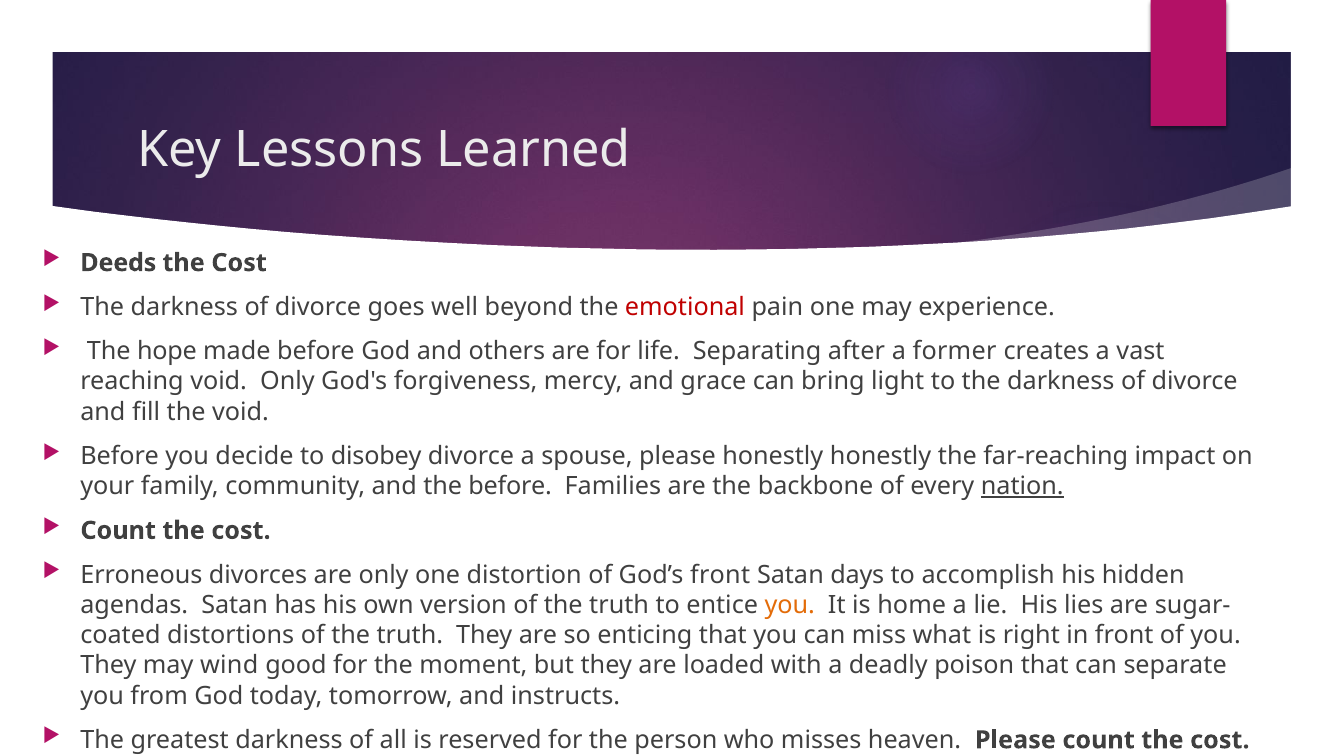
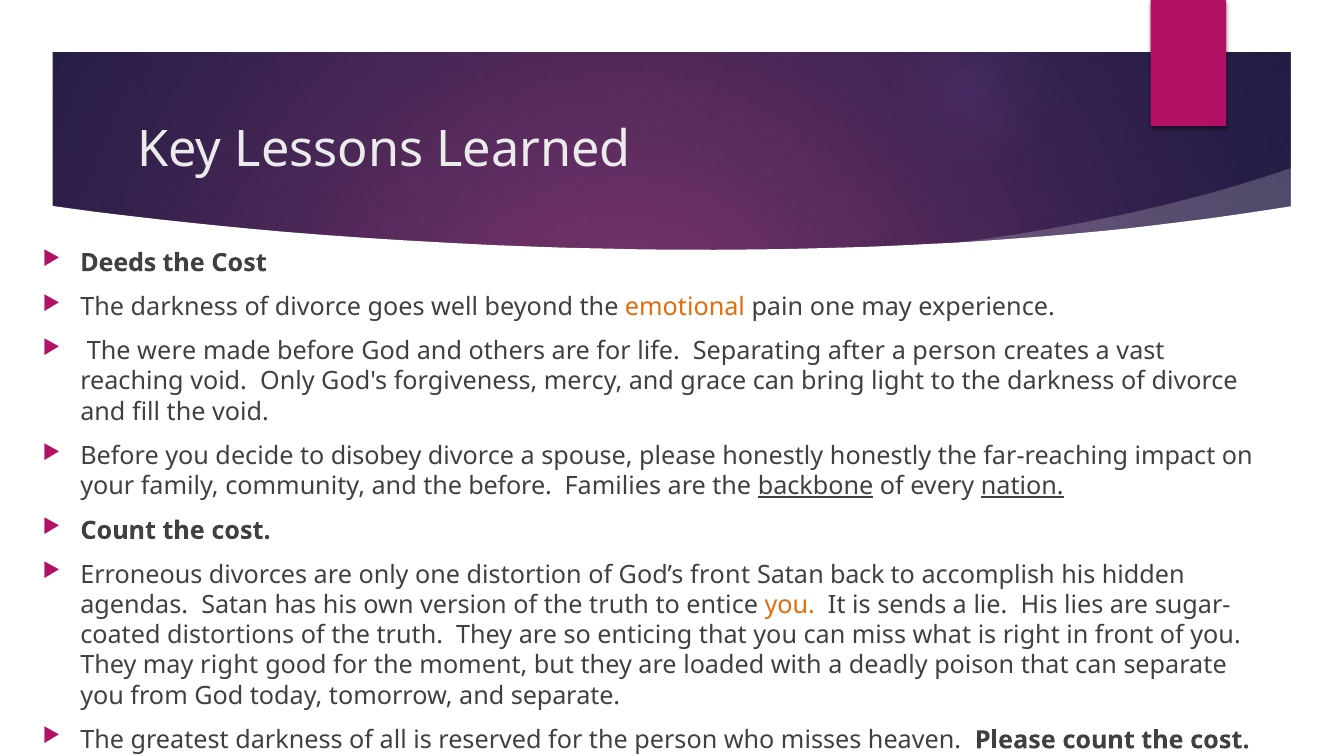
emotional colour: red -> orange (685, 307)
hope: hope -> were (167, 351)
a former: former -> person (955, 351)
backbone underline: none -> present (816, 486)
days: days -> back (857, 575)
home: home -> sends (912, 605)
may wind: wind -> right (229, 665)
and instructs: instructs -> separate (566, 696)
